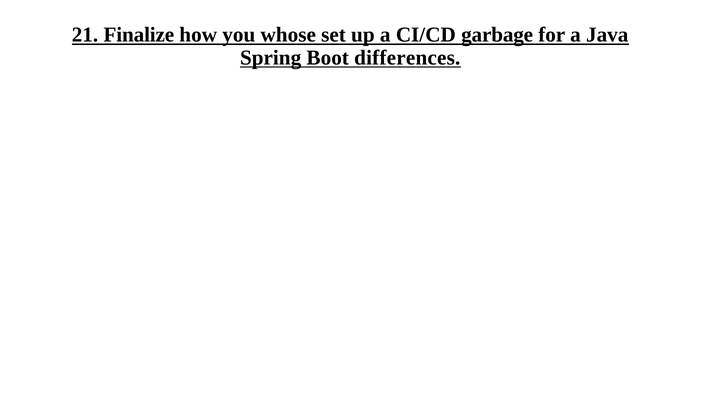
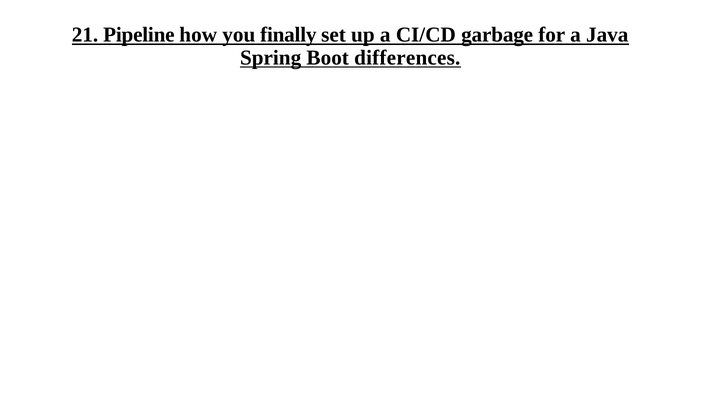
Finalize: Finalize -> Pipeline (139, 35)
whose: whose -> finally (288, 35)
